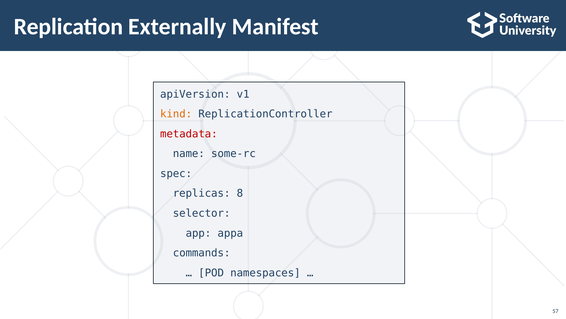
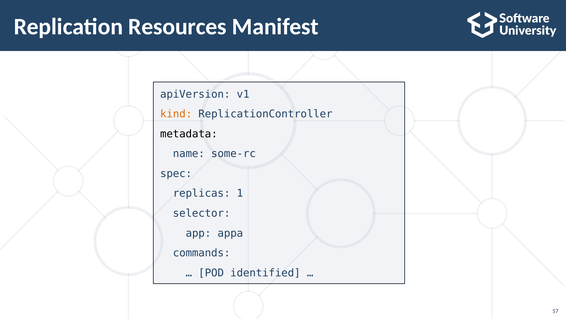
Externally: Externally -> Resources (177, 27)
metadata colour: red -> black (189, 134)
8: 8 -> 1 (240, 193)
namespaces: namespaces -> identified (265, 272)
